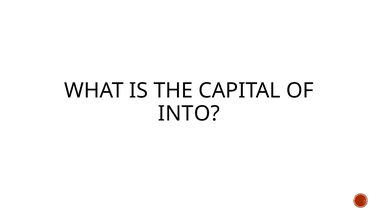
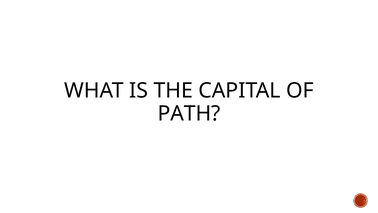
INTO: INTO -> PATH (189, 113)
